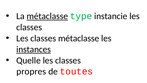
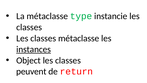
métaclasse underline: present -> none (47, 16)
Quelle: Quelle -> Object (28, 60)
propres: propres -> peuvent (31, 71)
toutes: toutes -> return (76, 71)
